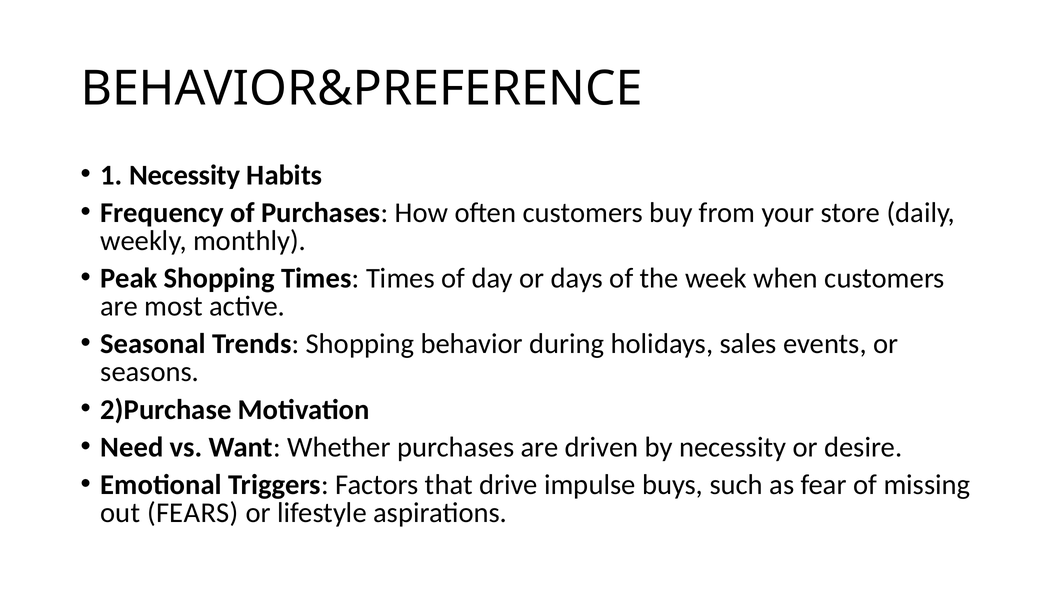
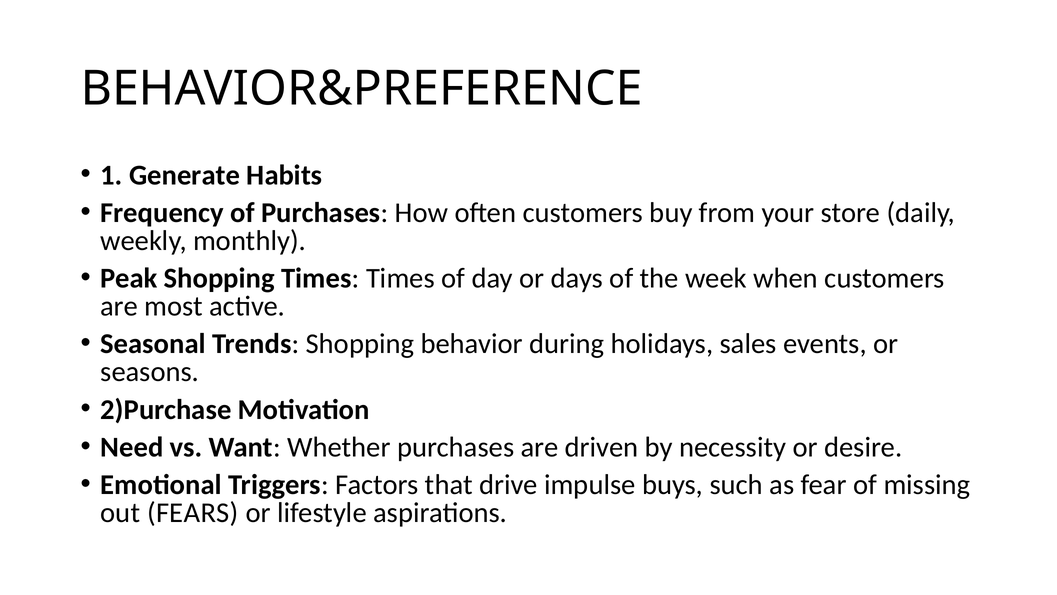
1 Necessity: Necessity -> Generate (185, 175)
